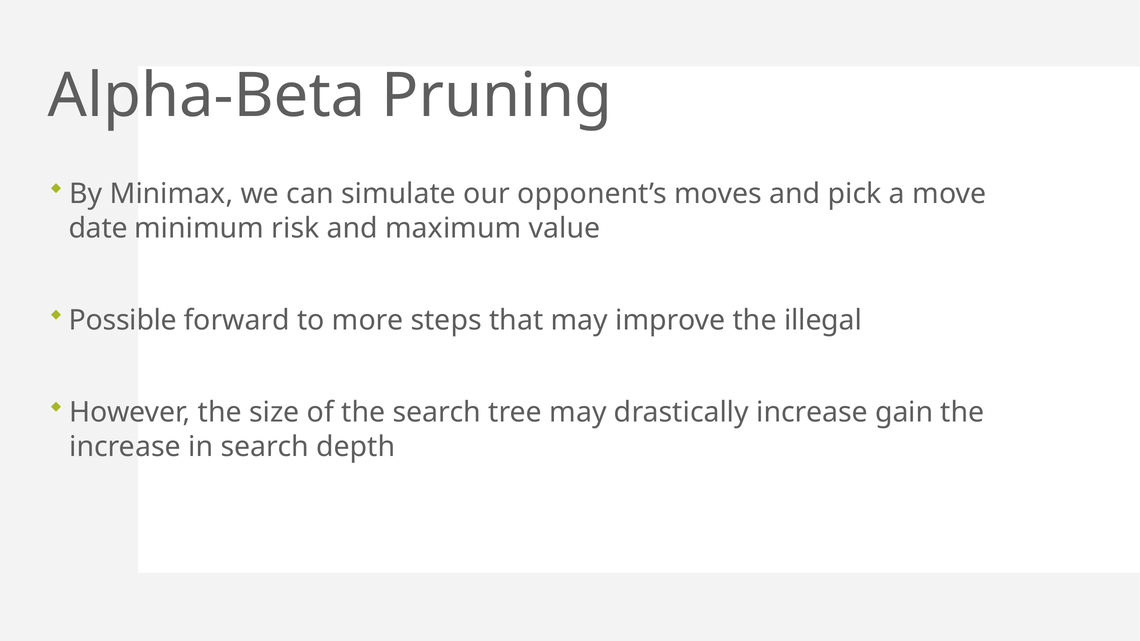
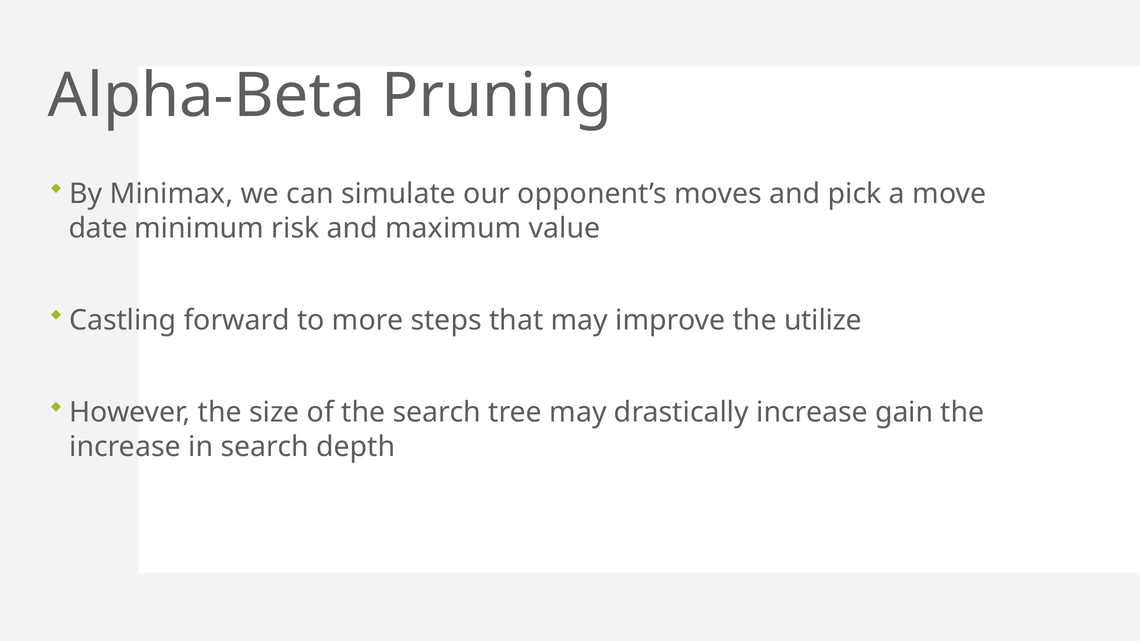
Possible: Possible -> Castling (123, 320)
illegal: illegal -> utilize (823, 320)
